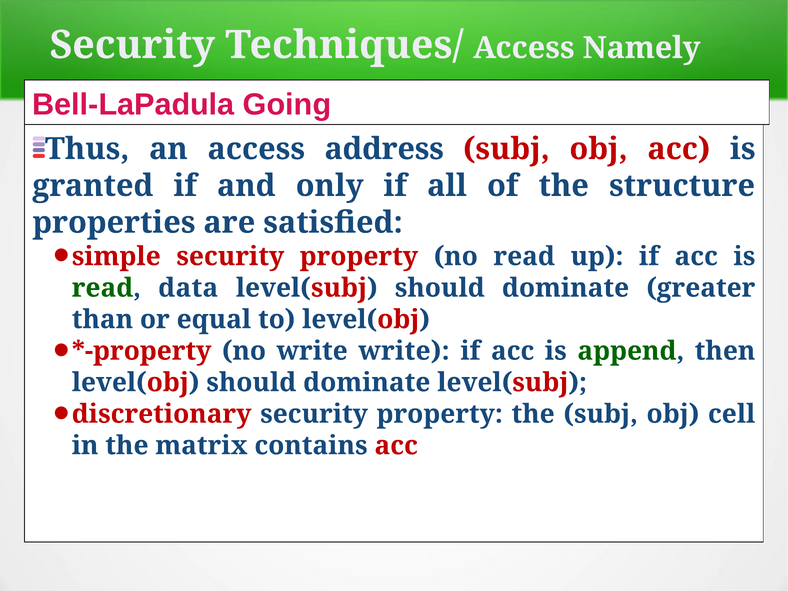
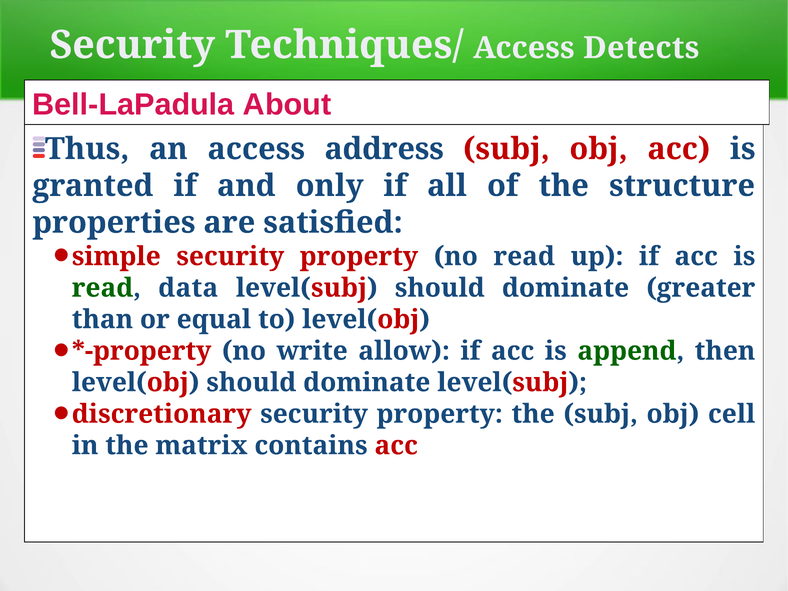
Namely: Namely -> Detects (641, 48)
Going: Going -> About (287, 104)
write write: write -> allow (404, 351)
